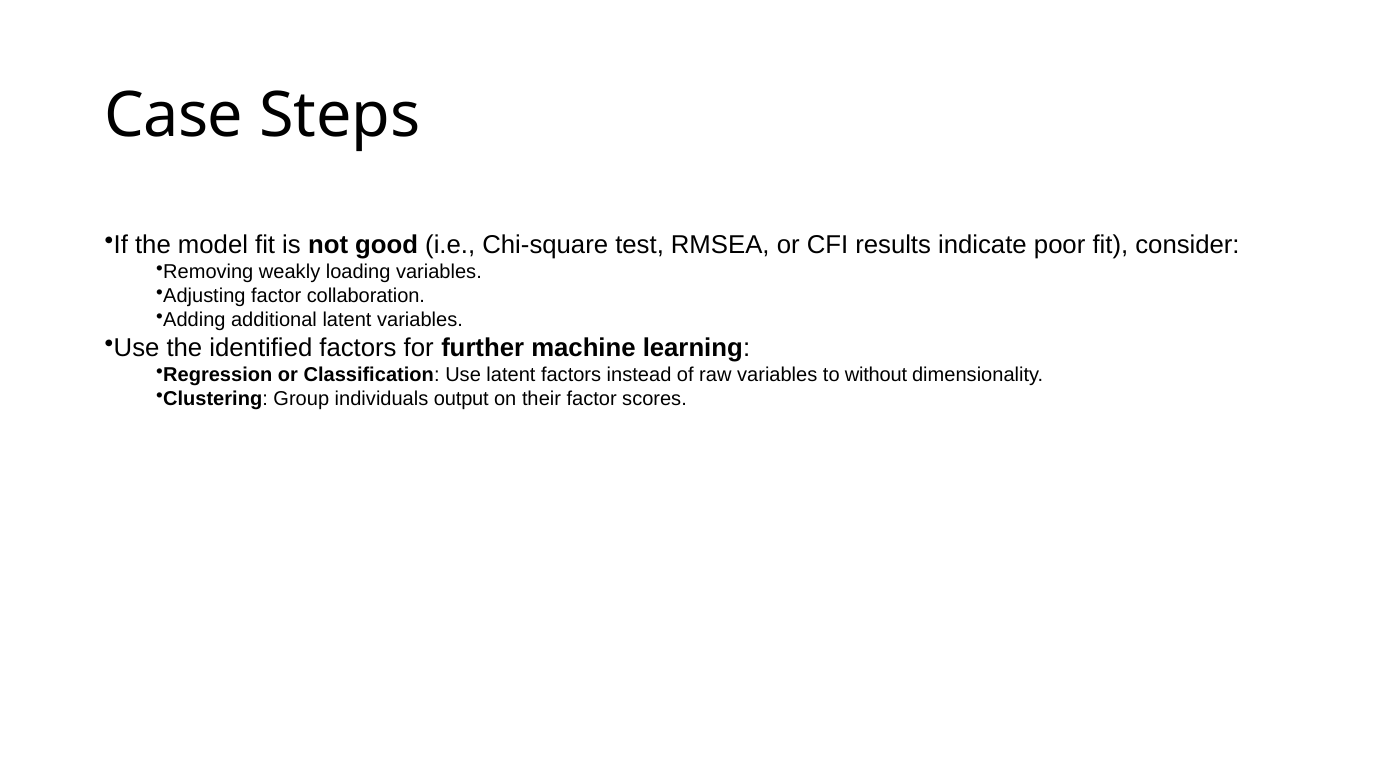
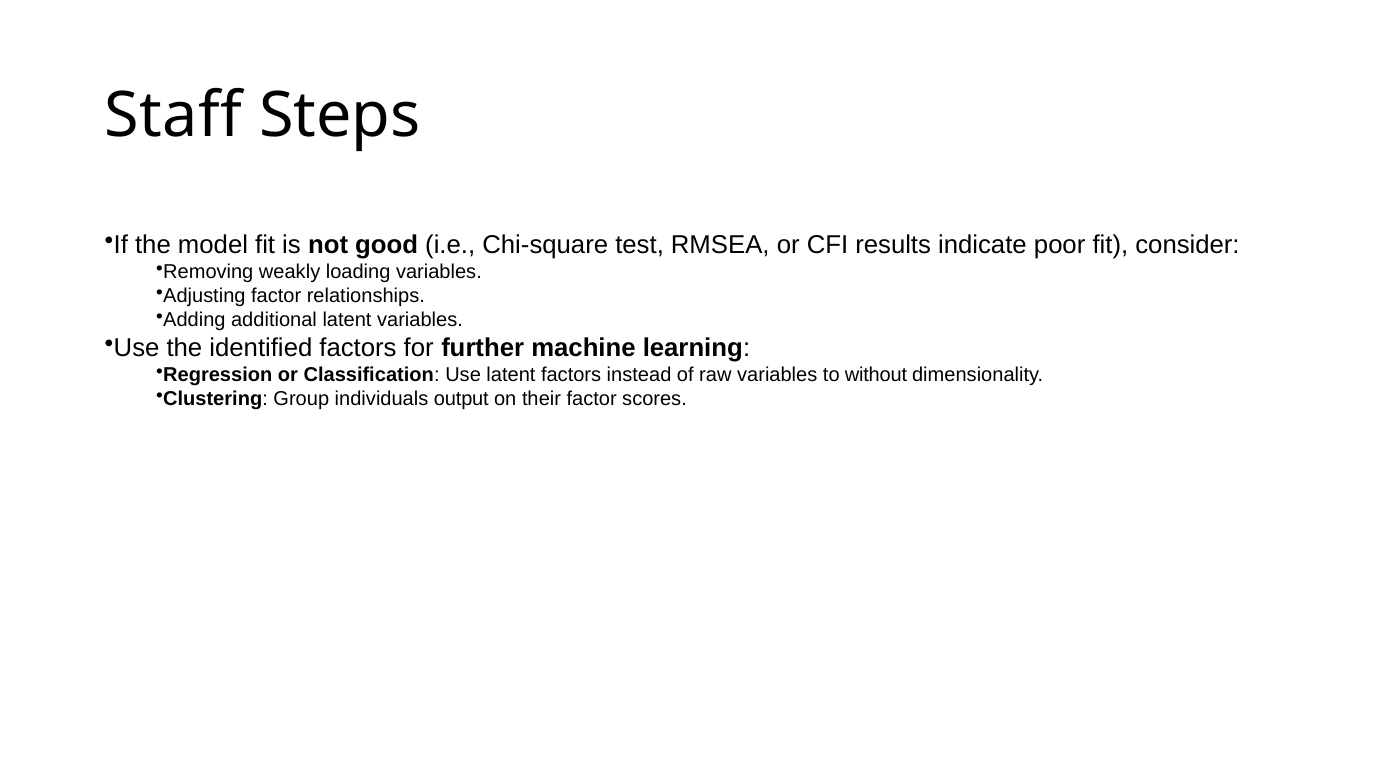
Case: Case -> Staff (173, 115)
collaboration: collaboration -> relationships (366, 296)
